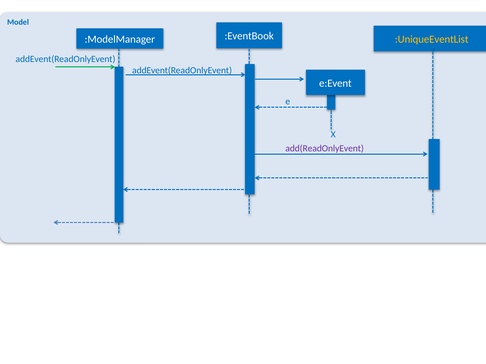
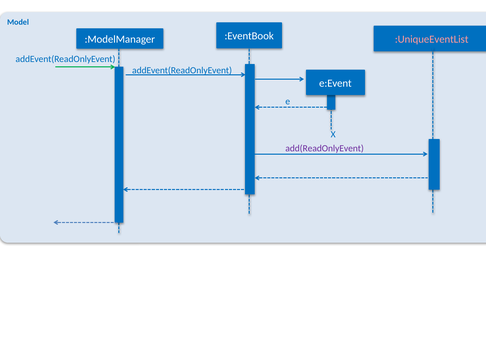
:UniqueEventList colour: yellow -> pink (432, 39)
